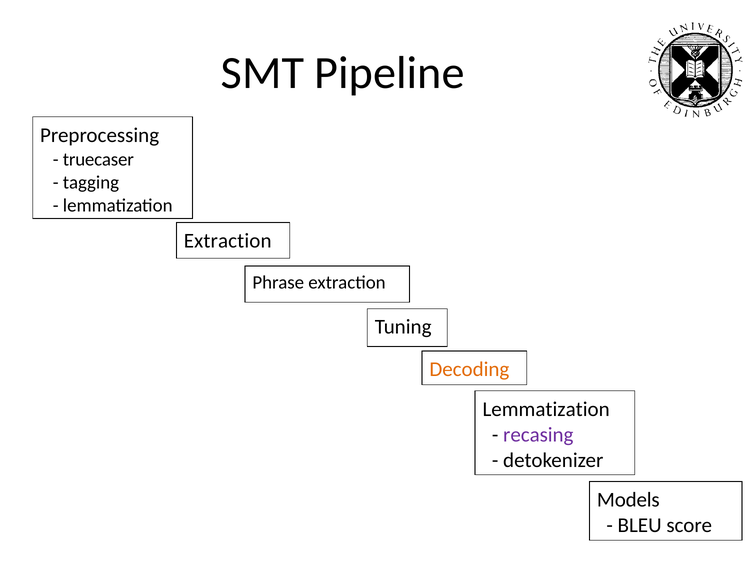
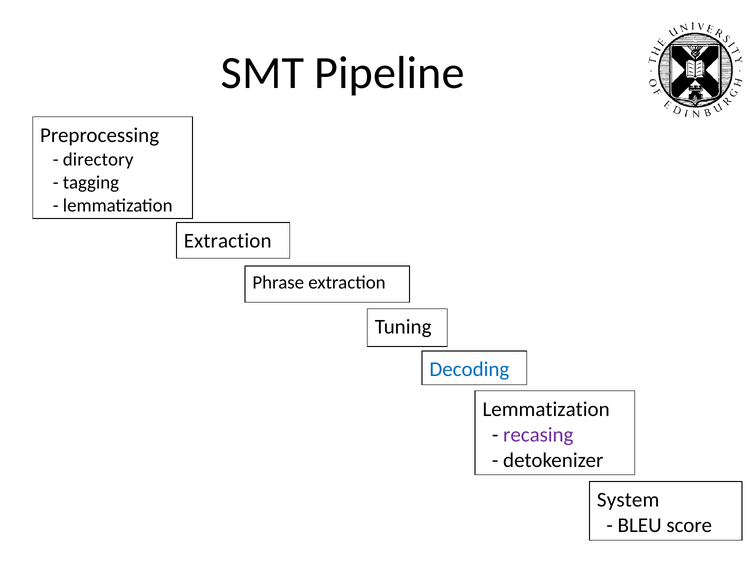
truecaser: truecaser -> directory (98, 159)
Decoding colour: orange -> blue (469, 369)
Models: Models -> System (628, 500)
